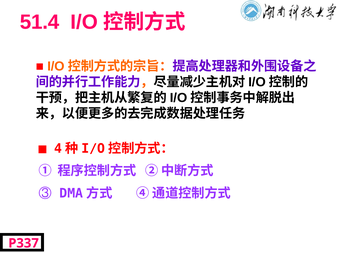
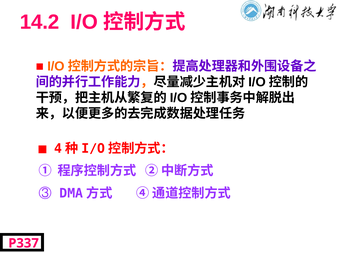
51.4: 51.4 -> 14.2 (40, 22)
